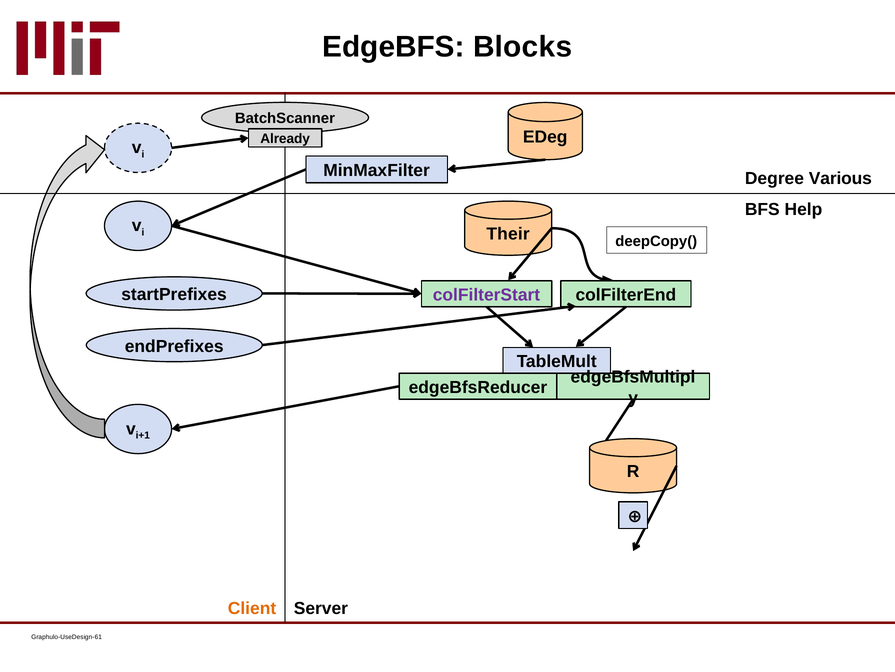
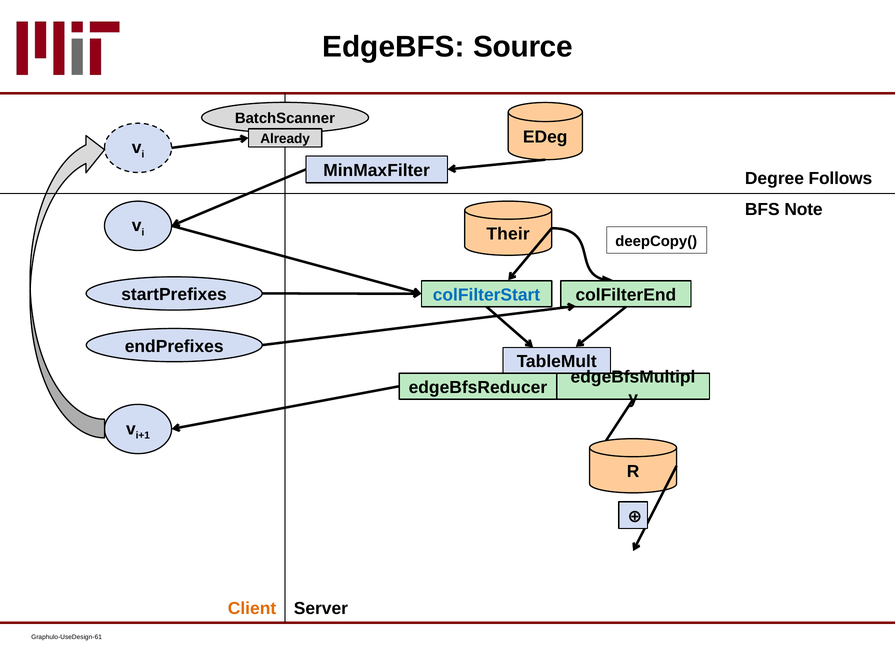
Blocks: Blocks -> Source (523, 47)
Various: Various -> Follows (840, 178)
Help: Help -> Note (804, 209)
colFilterStart colour: purple -> blue (486, 295)
